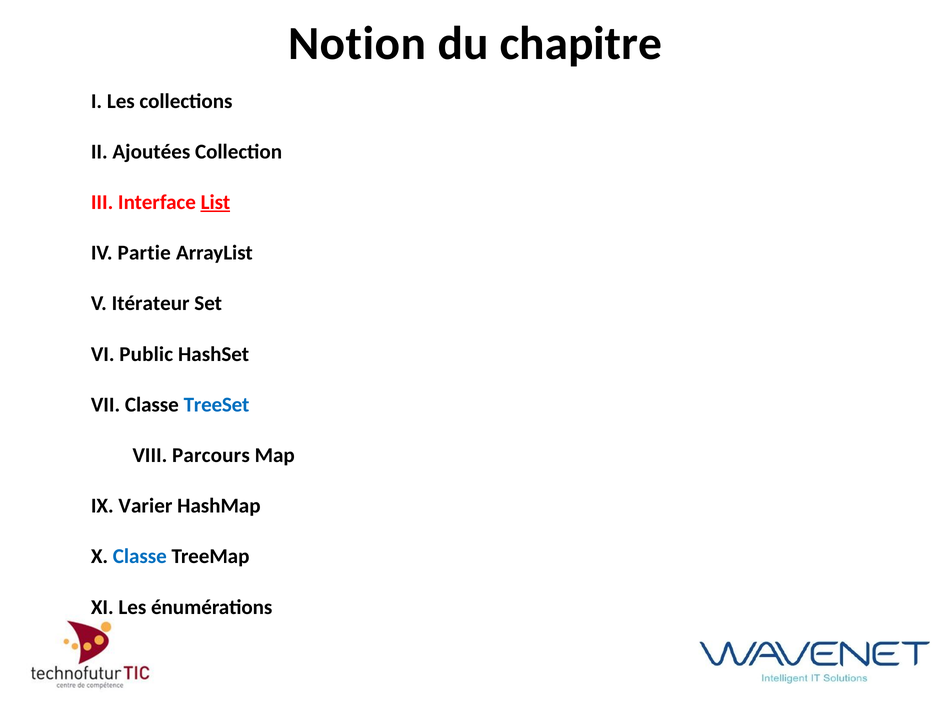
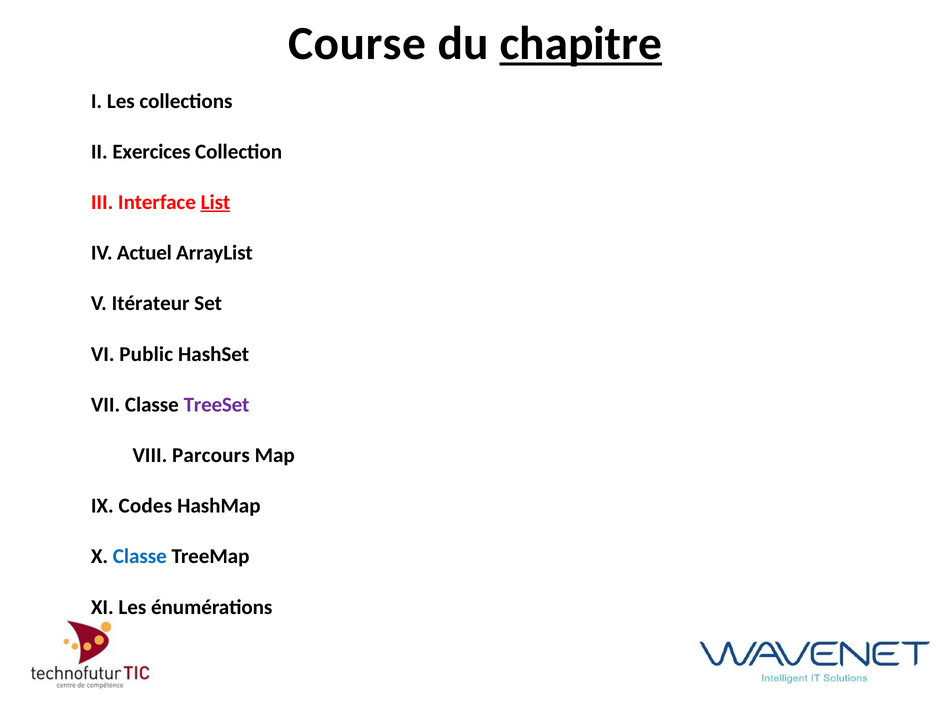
Notion: Notion -> Course (357, 44)
chapitre underline: none -> present (581, 44)
Ajoutées: Ajoutées -> Exercices (152, 152)
Partie: Partie -> Actuel (144, 253)
TreeSet colour: blue -> purple (217, 405)
Varier: Varier -> Codes (145, 506)
